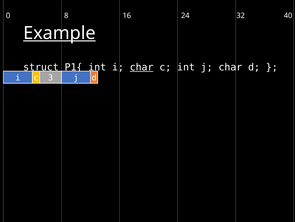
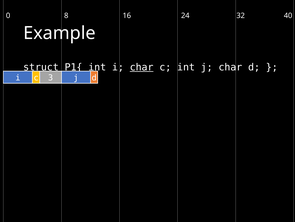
Example underline: present -> none (59, 33)
